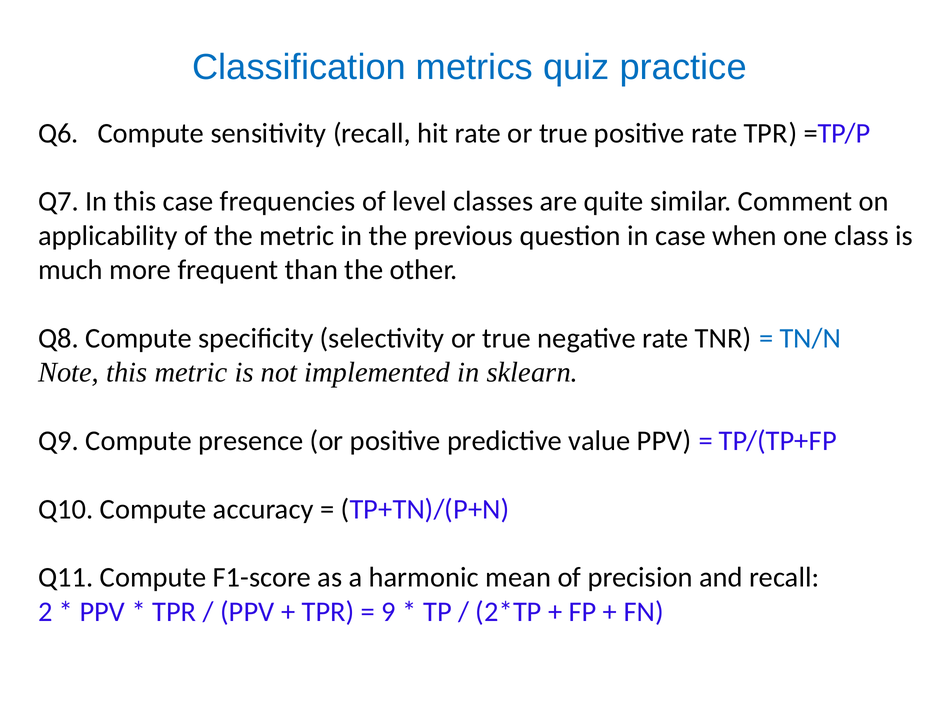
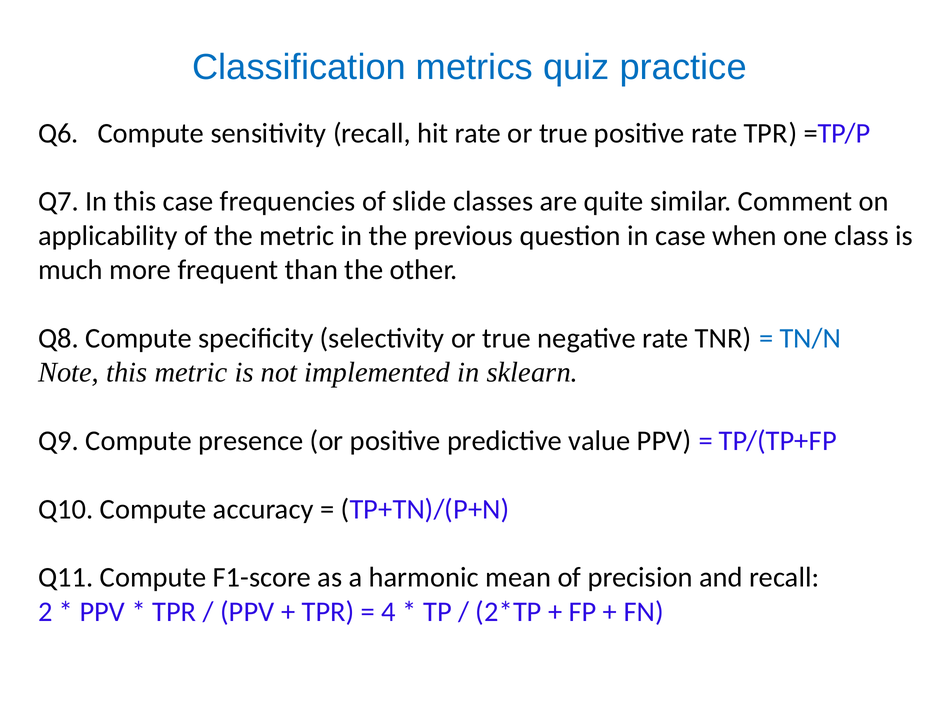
level: level -> slide (419, 202)
9: 9 -> 4 (389, 612)
